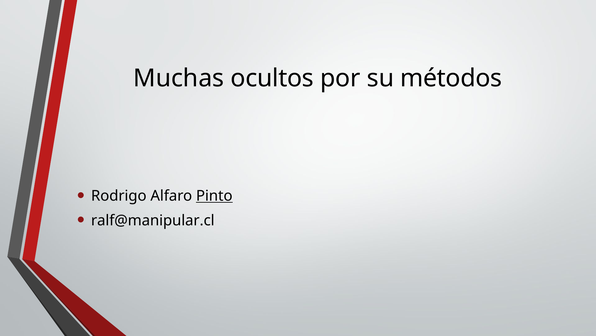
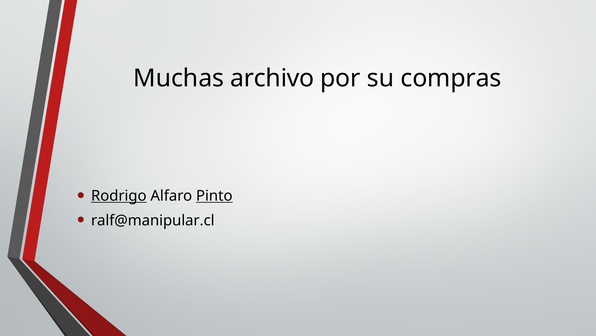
ocultos: ocultos -> archivo (272, 78)
métodos: métodos -> compras (451, 78)
Rodrigo underline: none -> present (119, 195)
